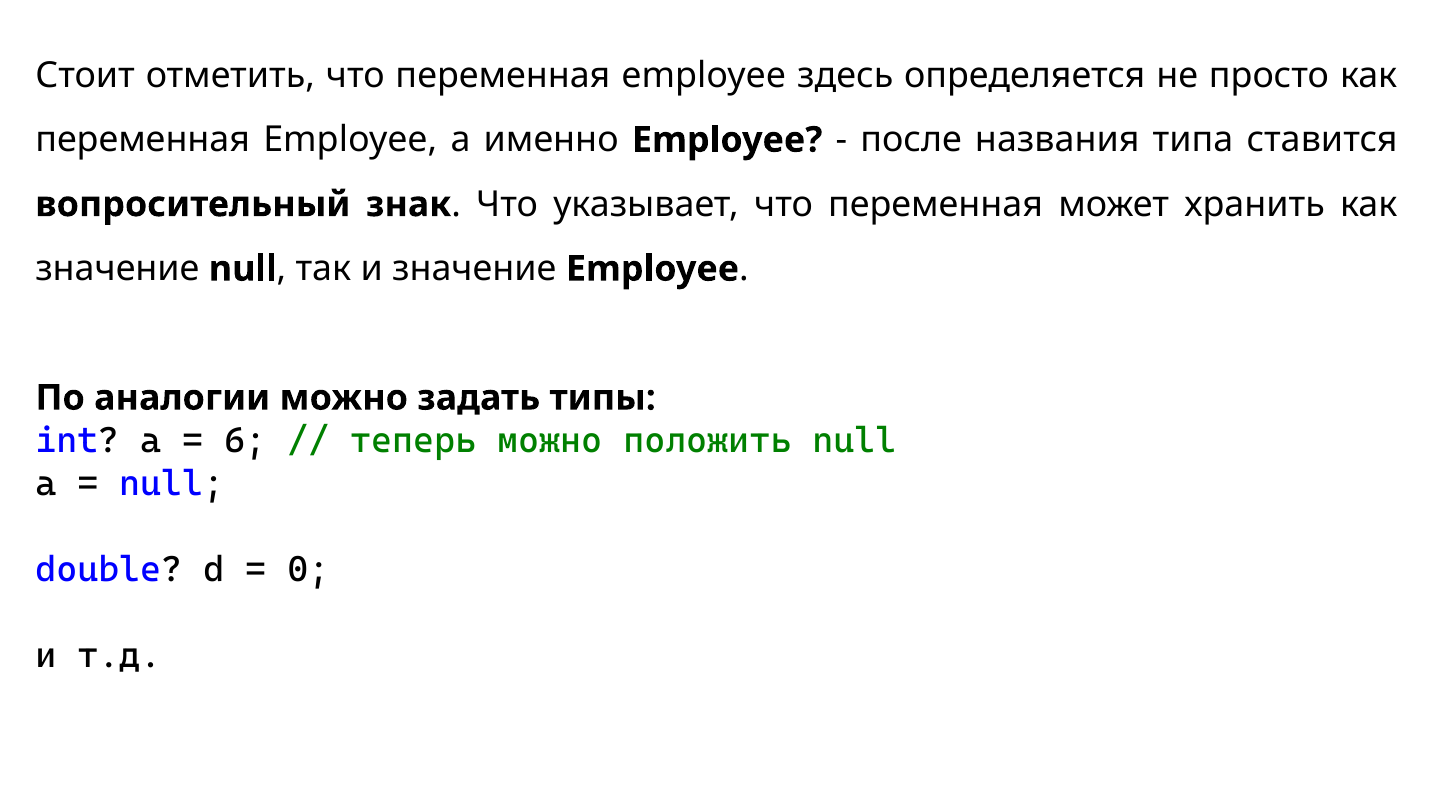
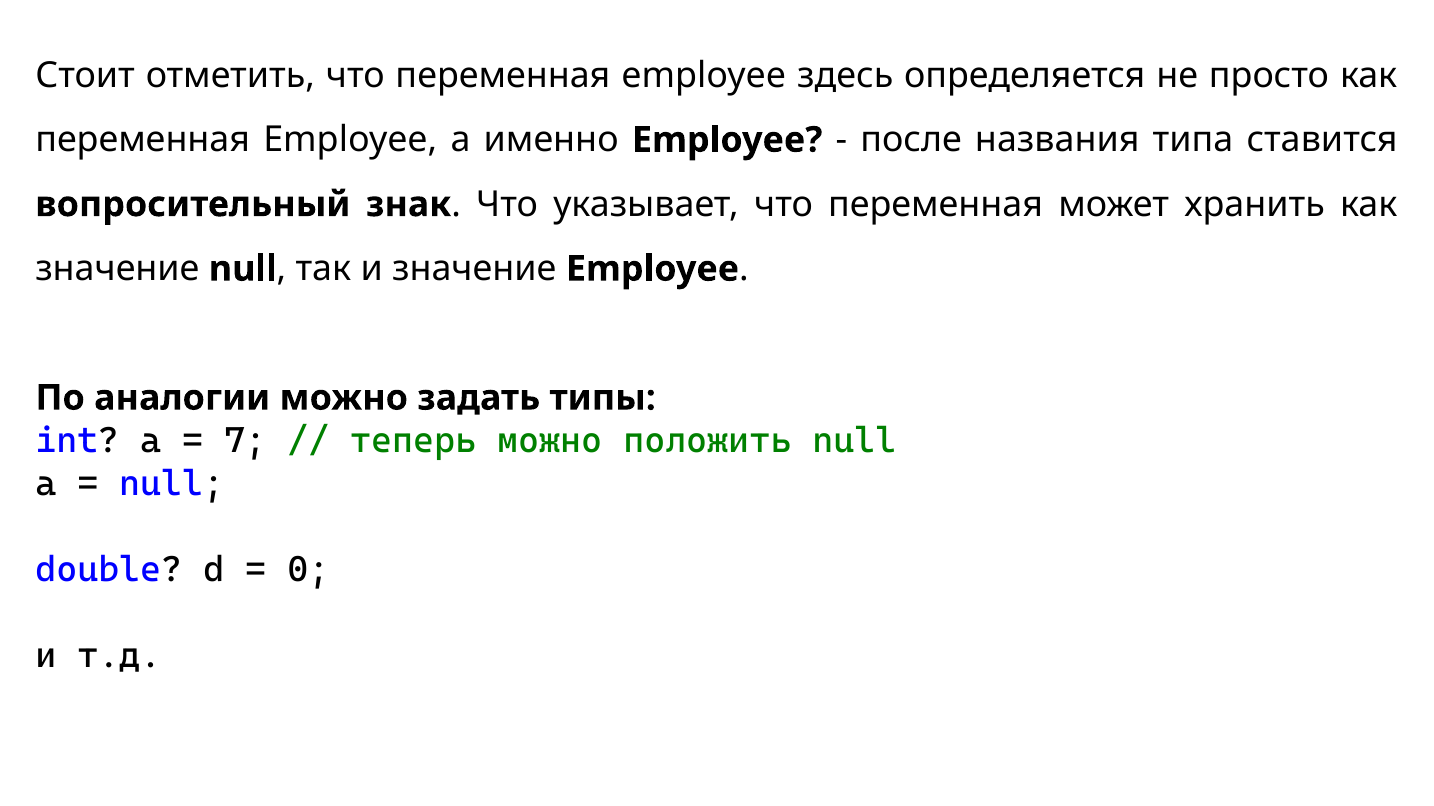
6: 6 -> 7 (245, 441)
